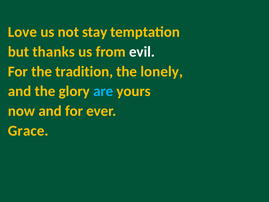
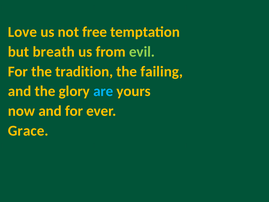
stay: stay -> free (95, 32)
thanks: thanks -> breath (54, 52)
evil colour: white -> light green (142, 52)
lonely: lonely -> failing (162, 71)
